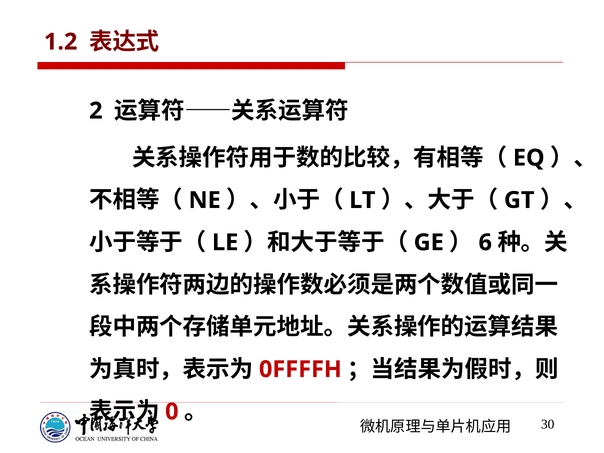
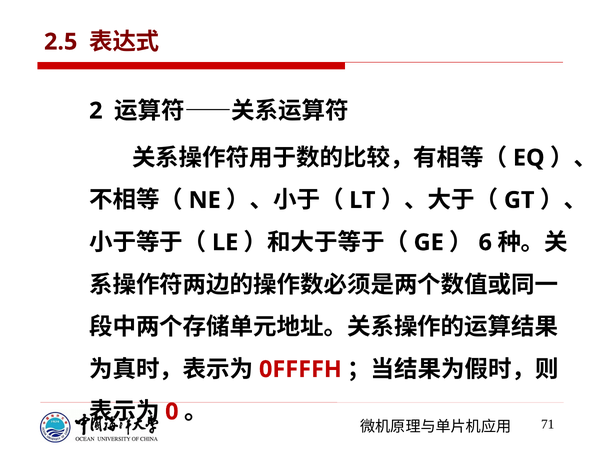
1.2: 1.2 -> 2.5 (61, 42)
30: 30 -> 71 (548, 424)
